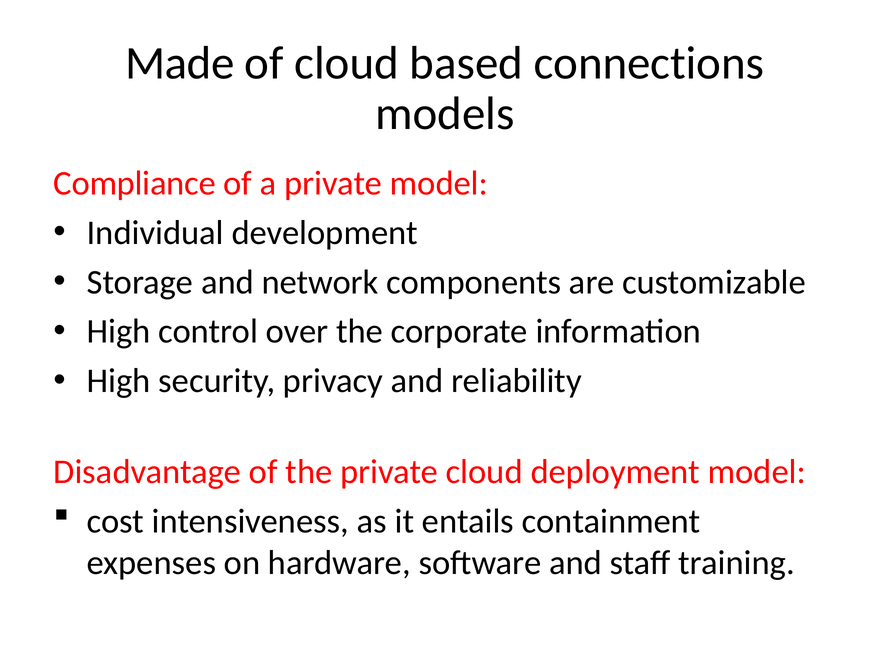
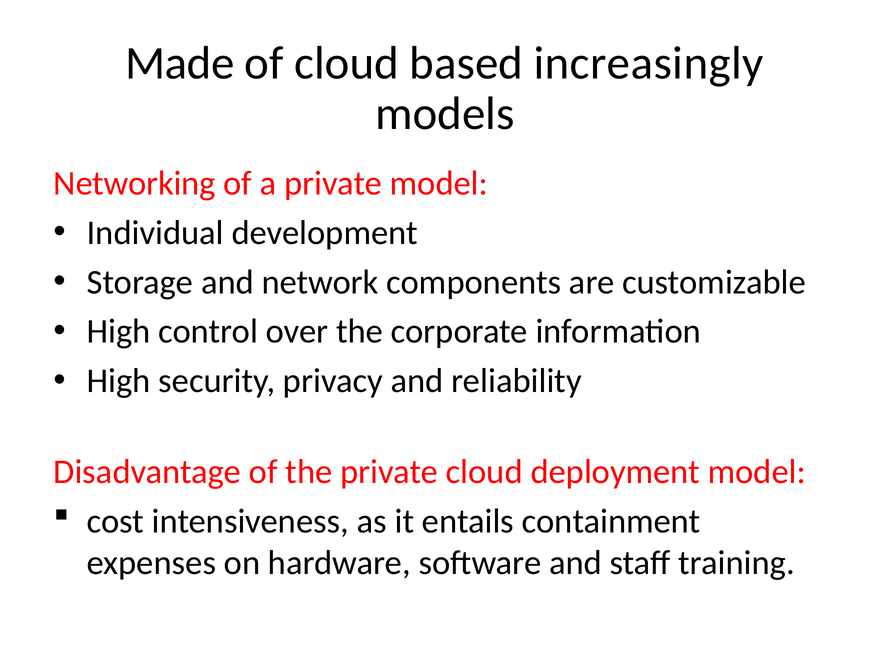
connections: connections -> increasingly (649, 63)
Compliance: Compliance -> Networking (135, 183)
